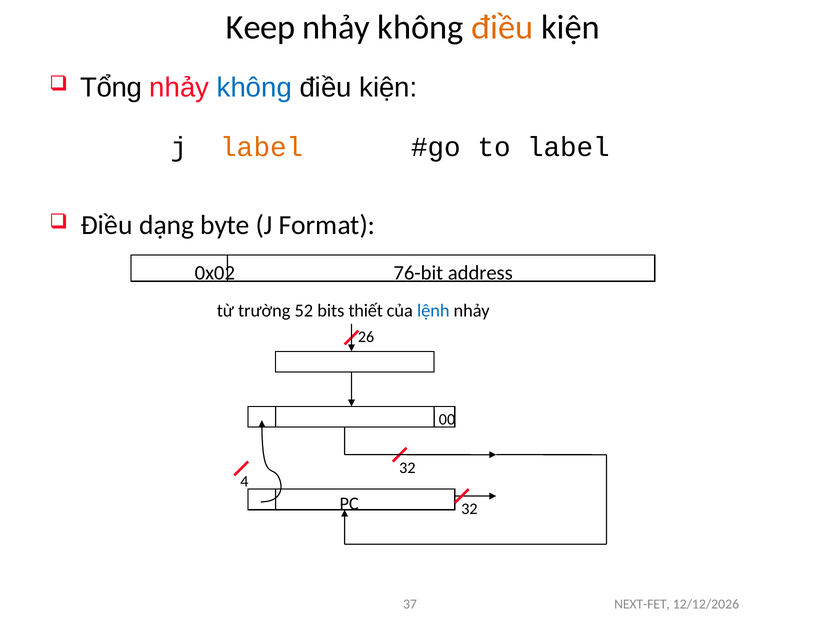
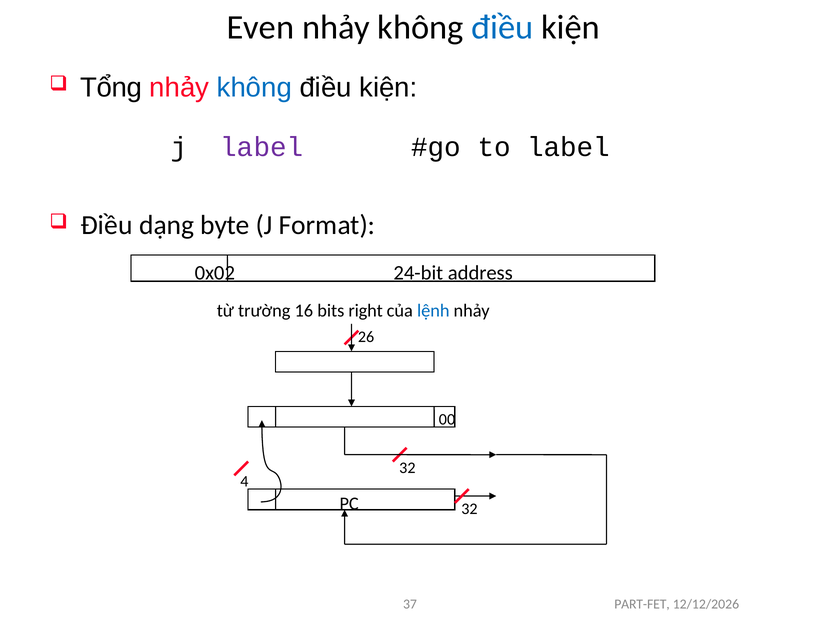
Keep: Keep -> Even (260, 27)
điều colour: orange -> blue (502, 27)
label colour: orange -> purple (262, 147)
76-bit: 76-bit -> 24-bit (418, 273)
52: 52 -> 16 (304, 311)
thiết: thiết -> right (366, 311)
NEXT-FET: NEXT-FET -> PART-FET (642, 604)
